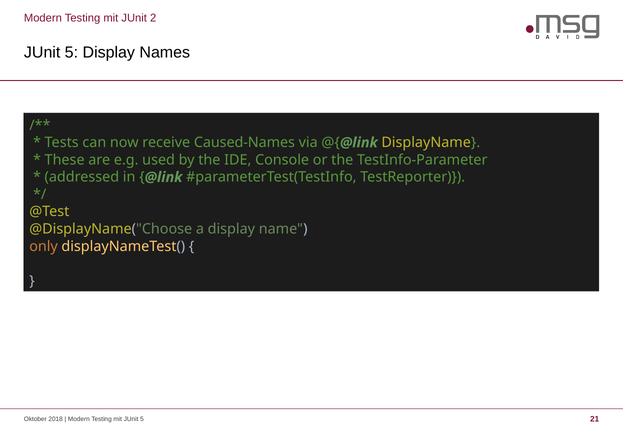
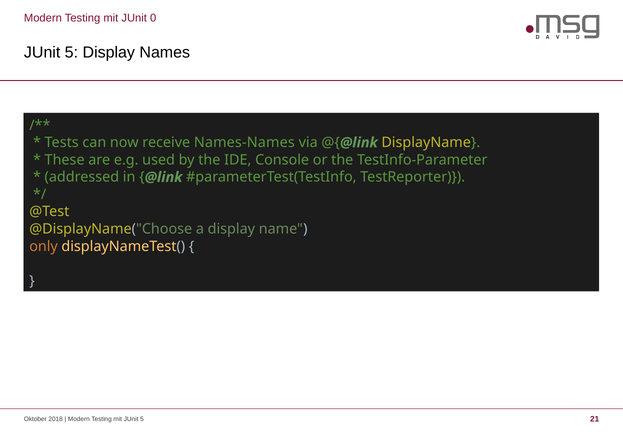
2: 2 -> 0 (153, 18)
Caused-Names: Caused-Names -> Names-Names (244, 142)
